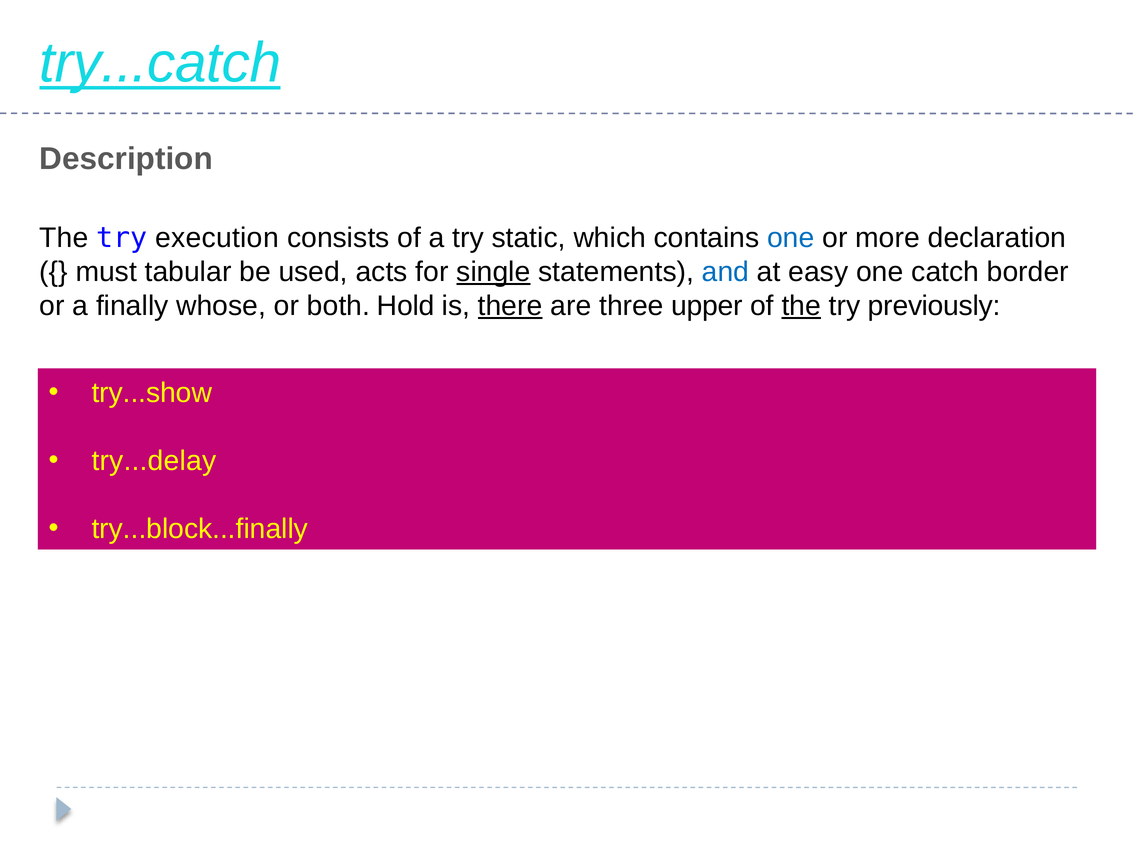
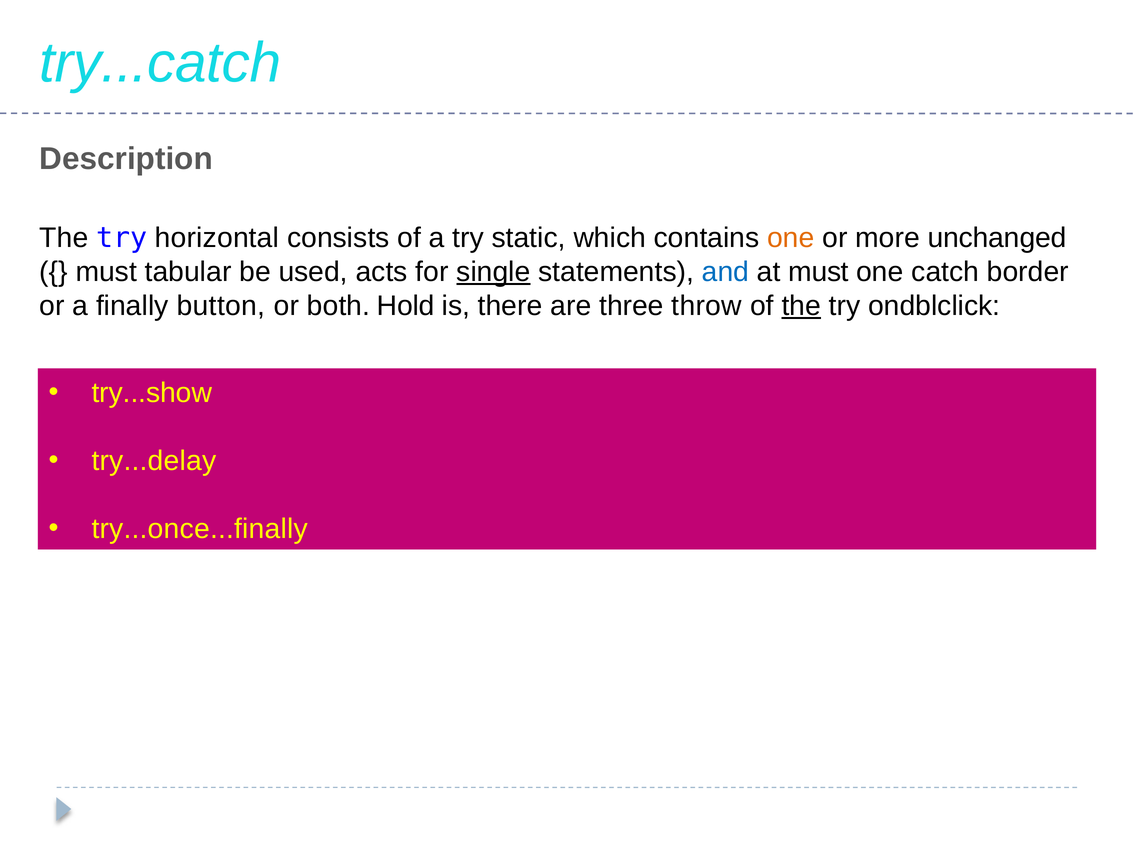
try...catch underline: present -> none (160, 63)
execution: execution -> horizontal (217, 238)
one colour: blue -> orange (791, 238)
declaration: declaration -> unchanged (997, 238)
at easy: easy -> must (819, 272)
whose: whose -> button (221, 306)
there underline: present -> none (510, 306)
upper: upper -> throw (707, 306)
previously: previously -> ondblclick (934, 306)
try...block...finally: try...block...finally -> try...once...finally (200, 529)
